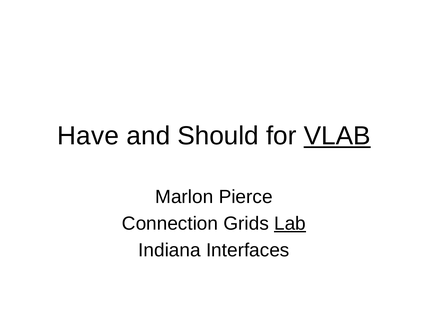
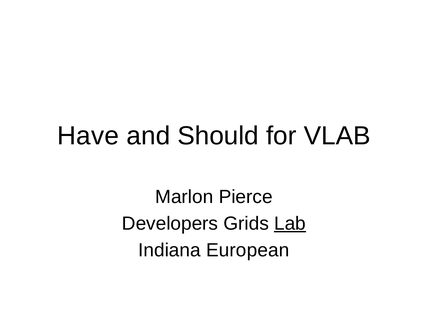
VLAB underline: present -> none (337, 136)
Connection: Connection -> Developers (170, 223)
Interfaces: Interfaces -> European (248, 250)
